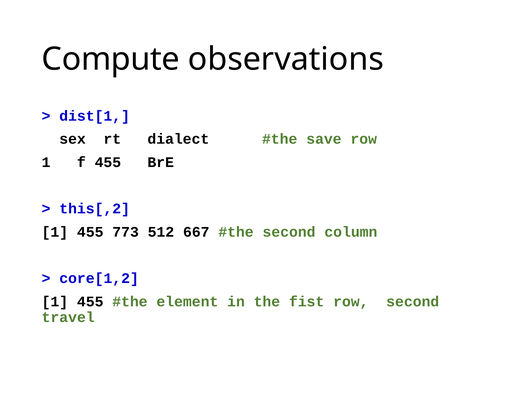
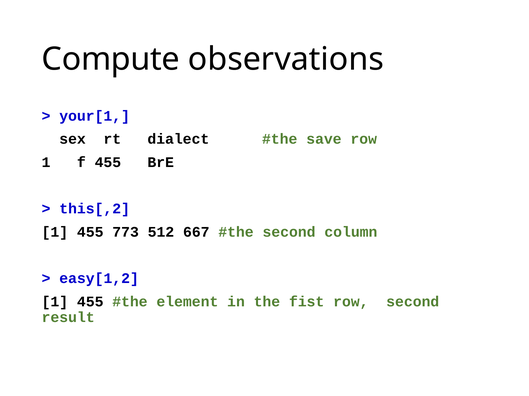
dist[1: dist[1 -> your[1 (95, 116)
core[1,2: core[1,2 -> easy[1,2 (99, 279)
travel: travel -> result (68, 318)
